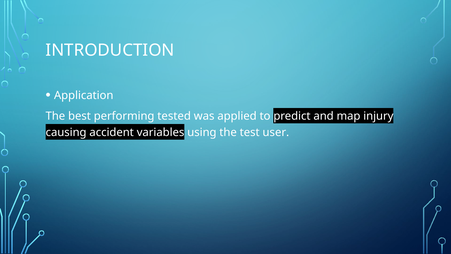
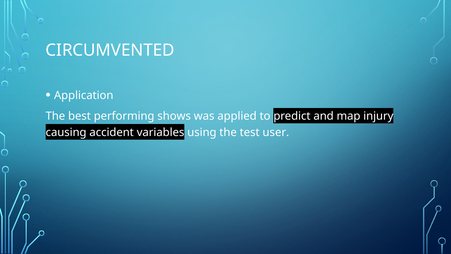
INTRODUCTION: INTRODUCTION -> CIRCUMVENTED (110, 50)
tested: tested -> shows (174, 116)
